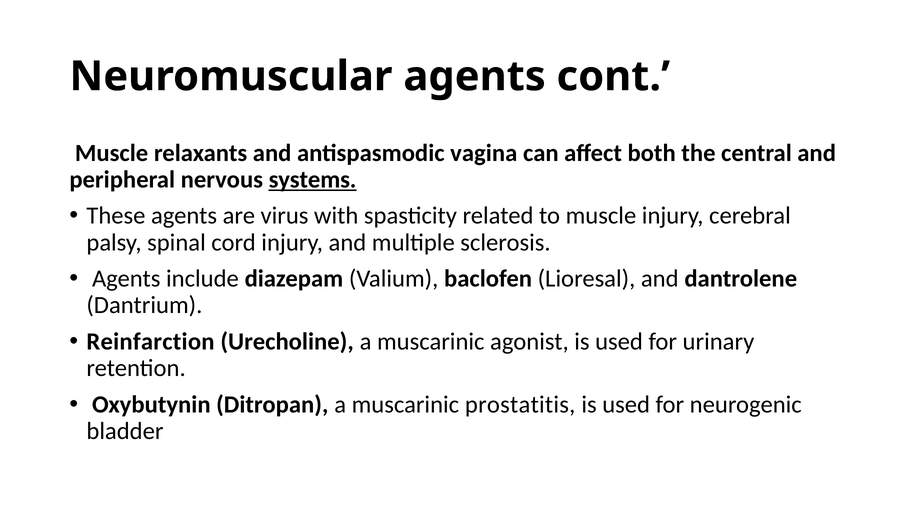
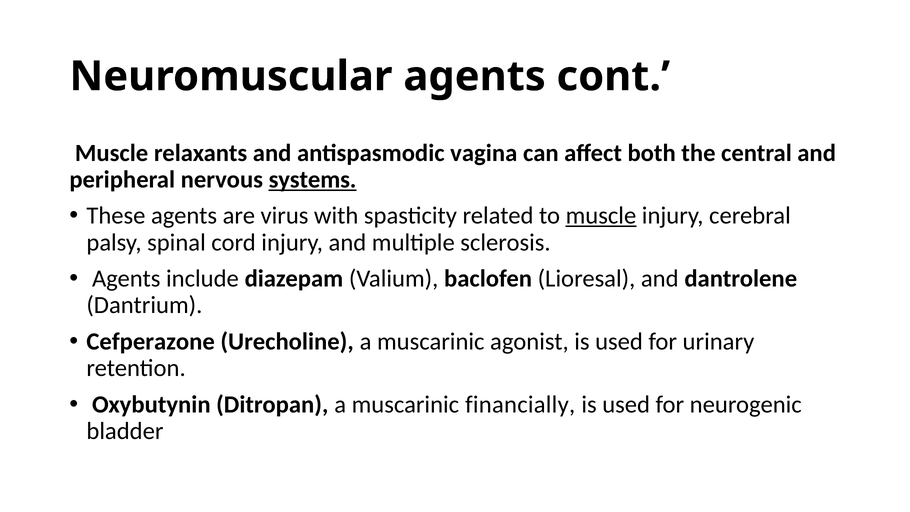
muscle underline: none -> present (601, 216)
Reinfarction: Reinfarction -> Cefperazone (151, 341)
prostatitis: prostatitis -> financially (520, 404)
